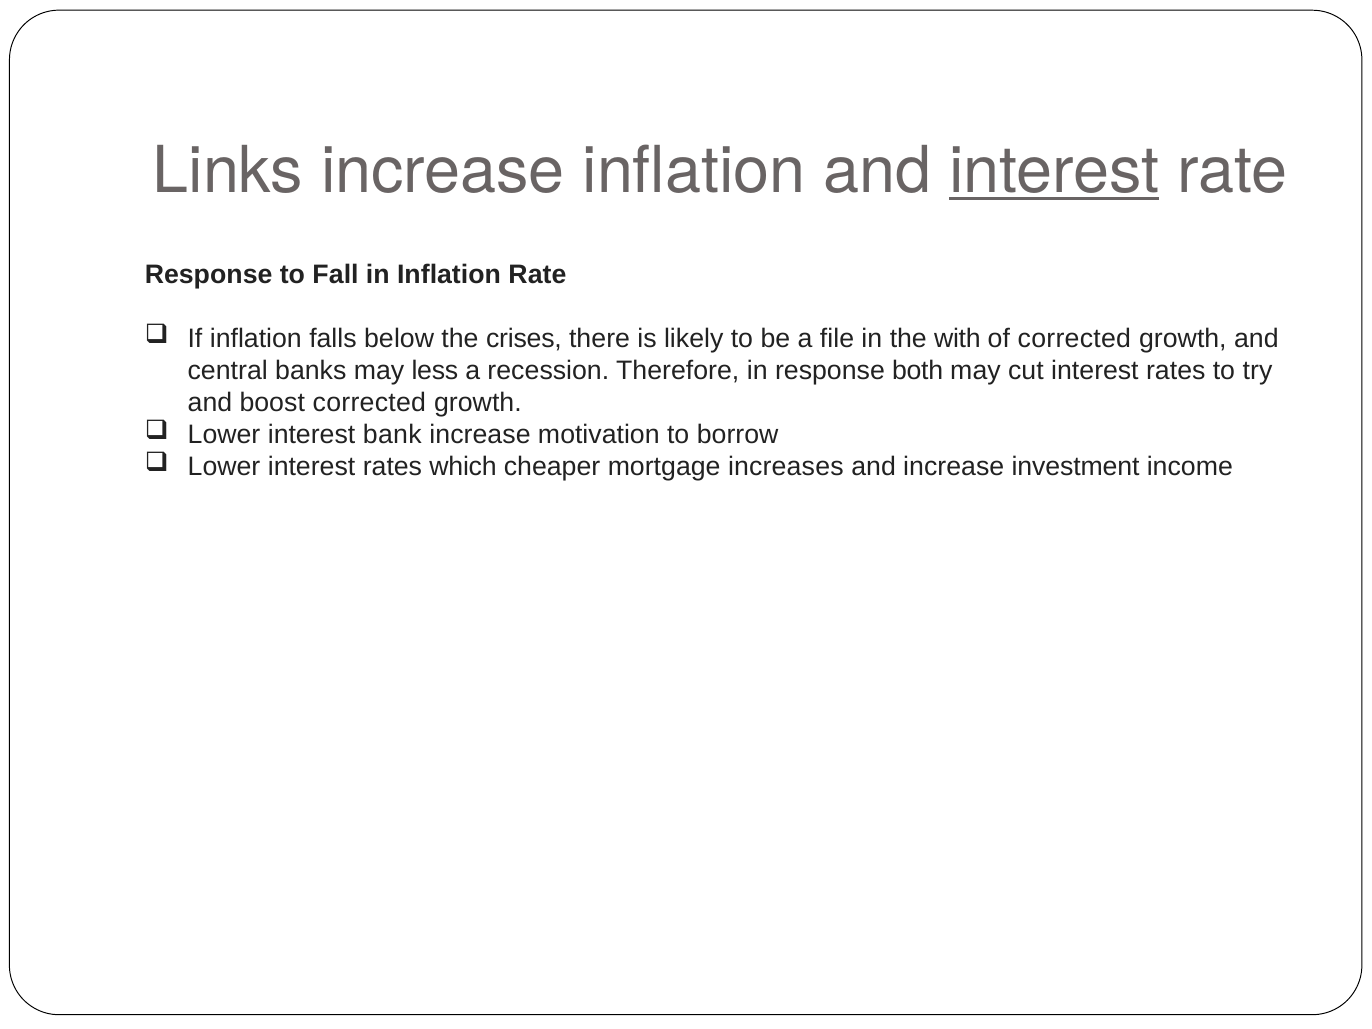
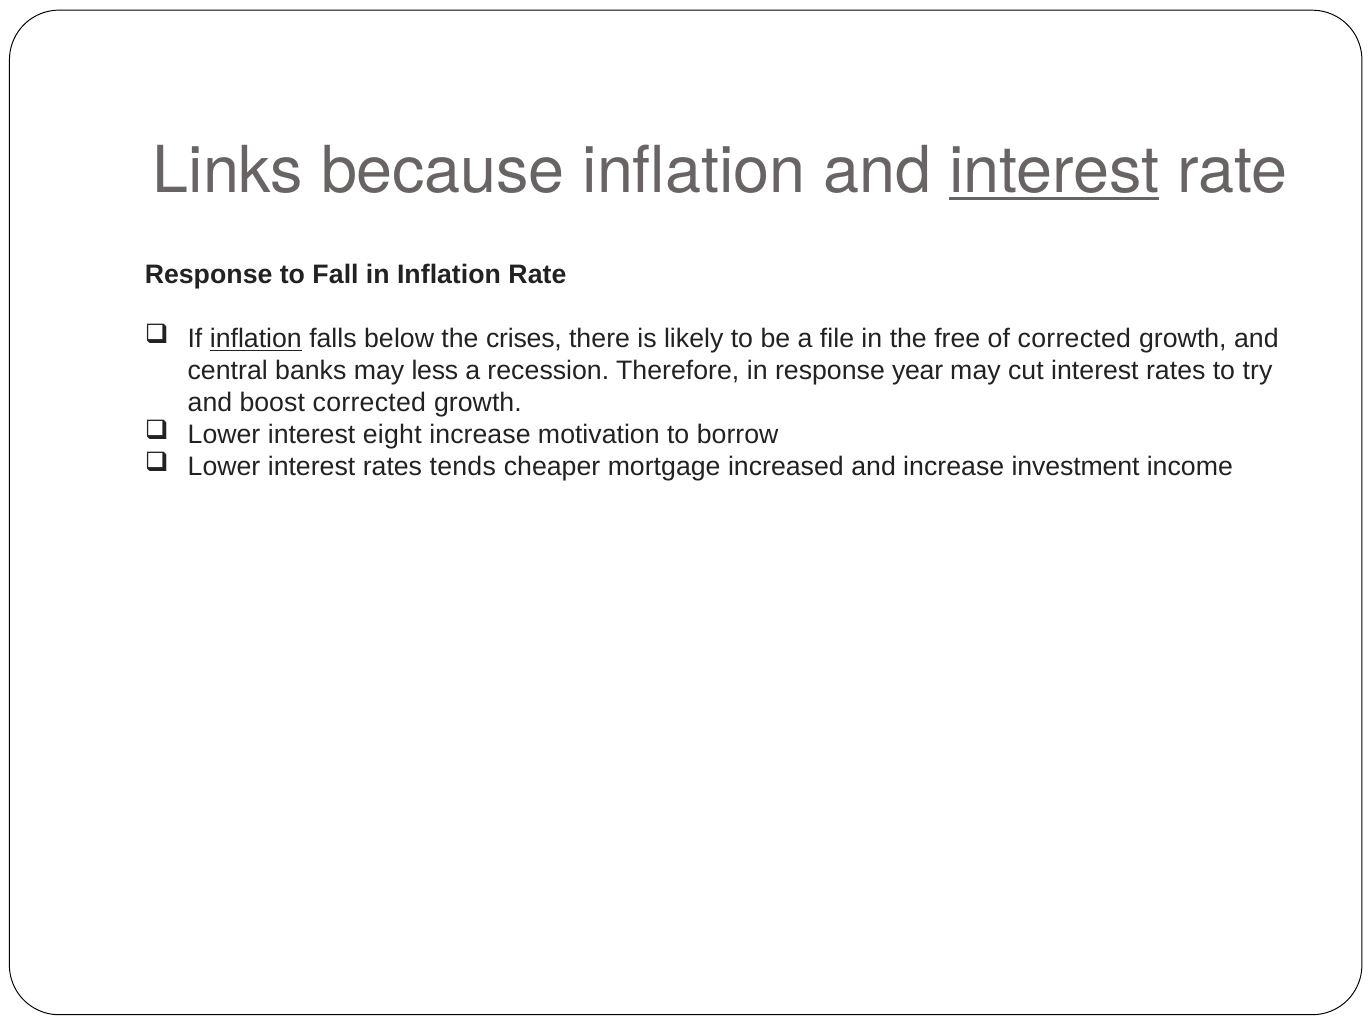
Links increase: increase -> because (443, 171)
inflation underline: none -> present (256, 339)
with: with -> free (957, 339)
both: both -> year (918, 371)
bank: bank -> eight (392, 435)
which: which -> tends (463, 467)
increases: increases -> increased (786, 467)
